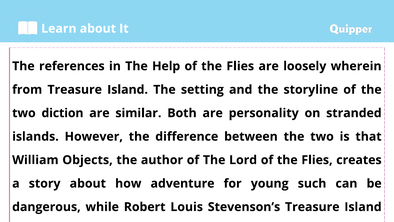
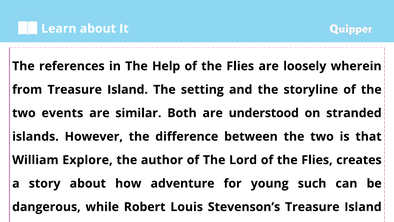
diction: diction -> events (62, 113)
personality: personality -> understood (264, 113)
Objects: Objects -> Explore (87, 160)
